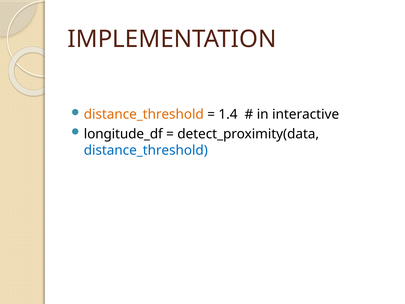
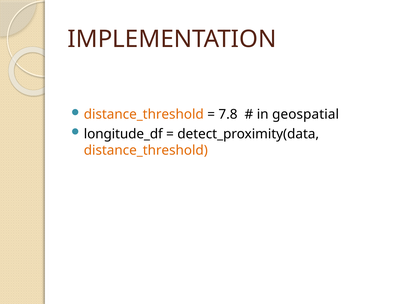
1.4: 1.4 -> 7.8 (228, 114)
interactive: interactive -> geospatial (306, 114)
distance_threshold colour: blue -> orange (146, 150)
